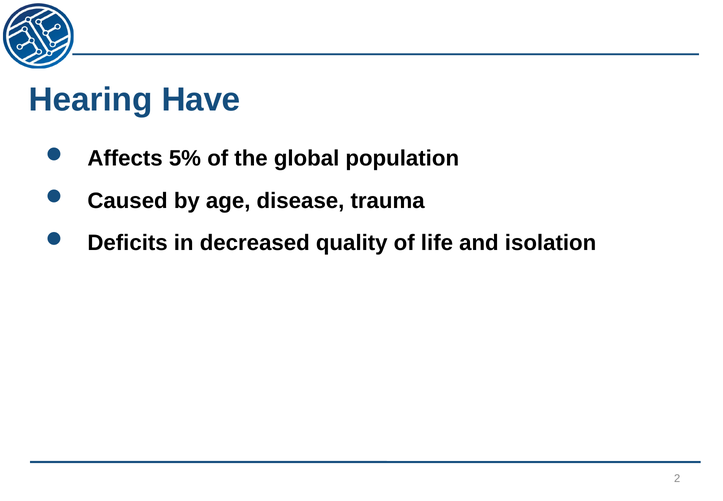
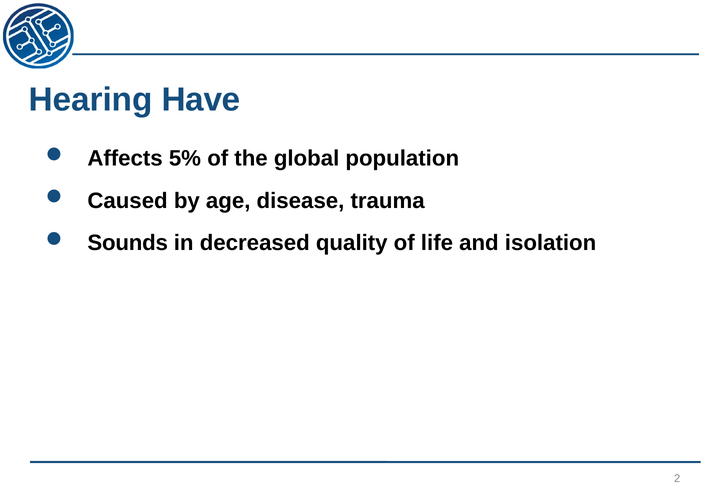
Deficits: Deficits -> Sounds (128, 243)
